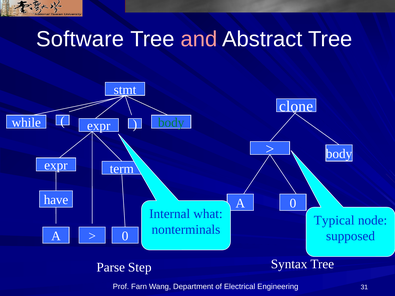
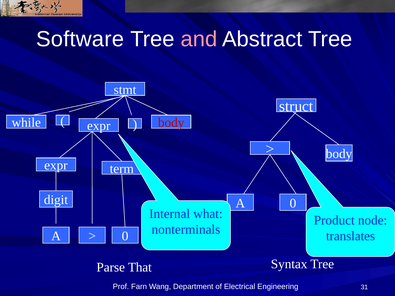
clone: clone -> struct (296, 106)
body colour: green -> red (171, 123)
have: have -> digit (56, 200)
Typical: Typical -> Product (334, 221)
supposed: supposed -> translates (351, 236)
Step: Step -> That (140, 268)
